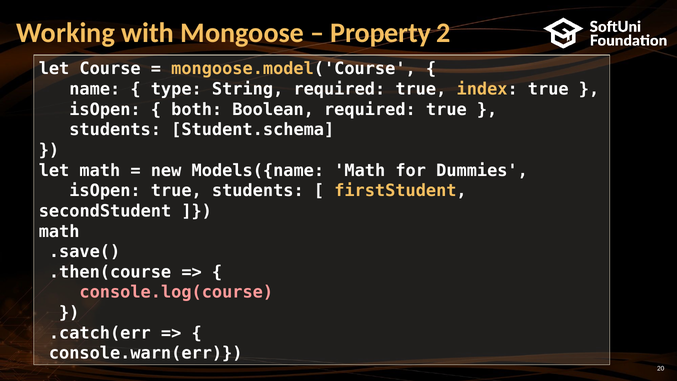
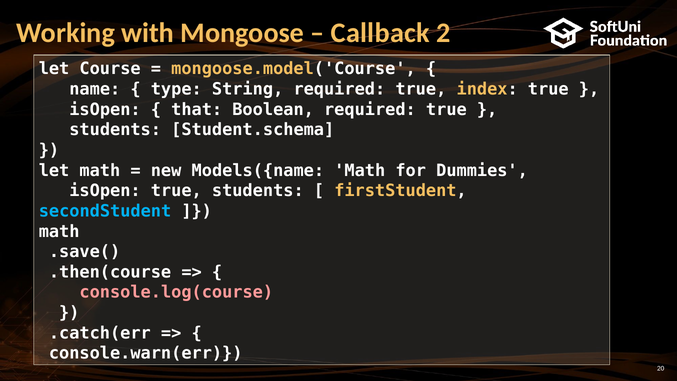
Property: Property -> Callback (380, 33)
both: both -> that (197, 109)
secondStudent colour: white -> light blue (105, 211)
